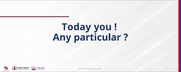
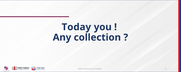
particular: particular -> collection (97, 38)
